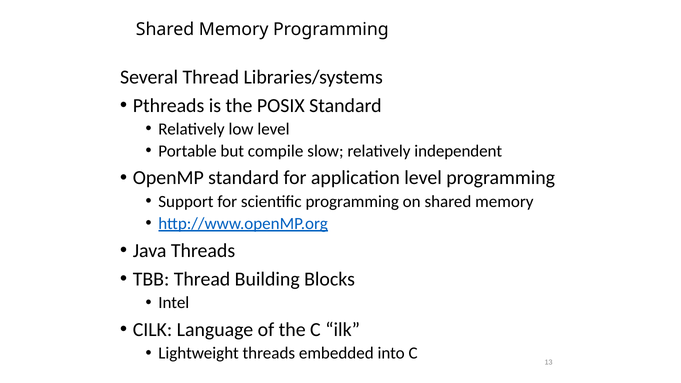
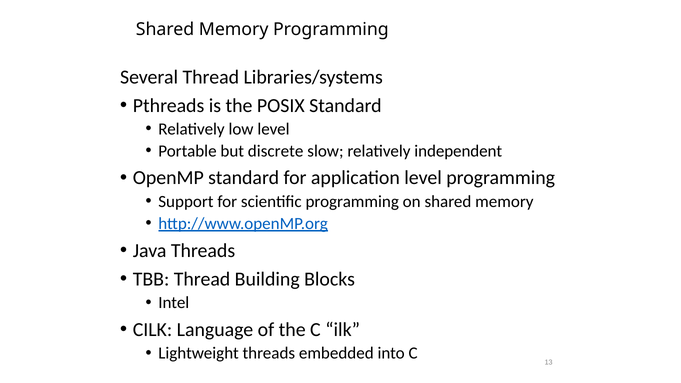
compile: compile -> discrete (276, 151)
